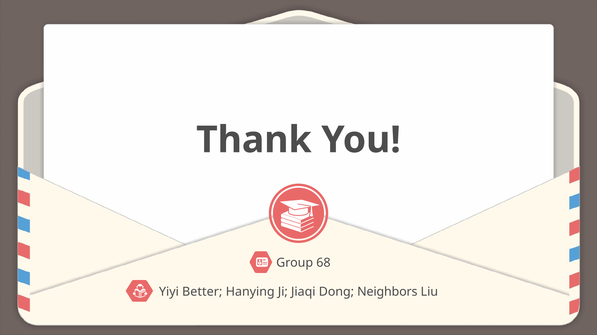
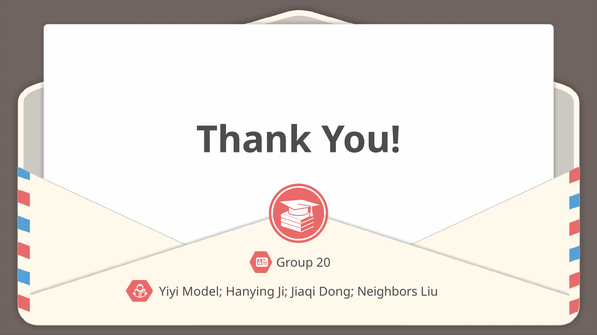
68: 68 -> 20 (323, 263)
Better: Better -> Model (202, 292)
